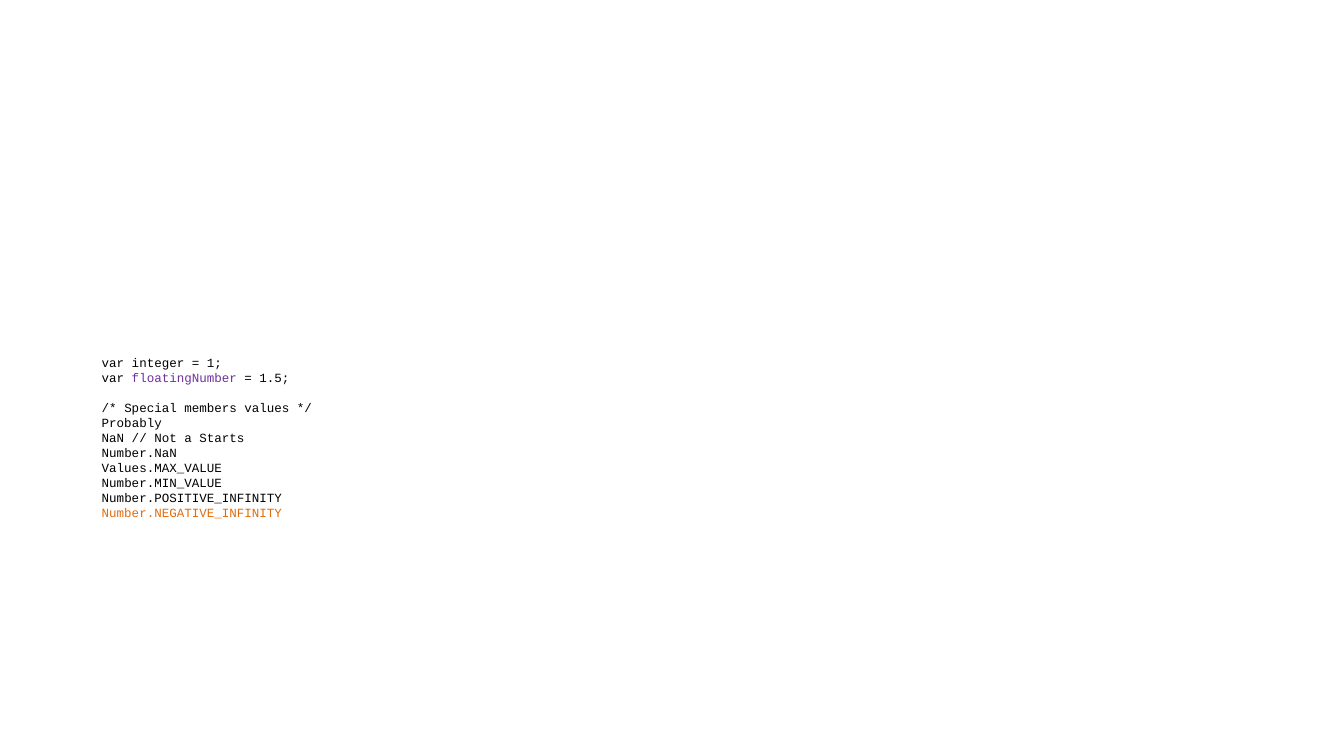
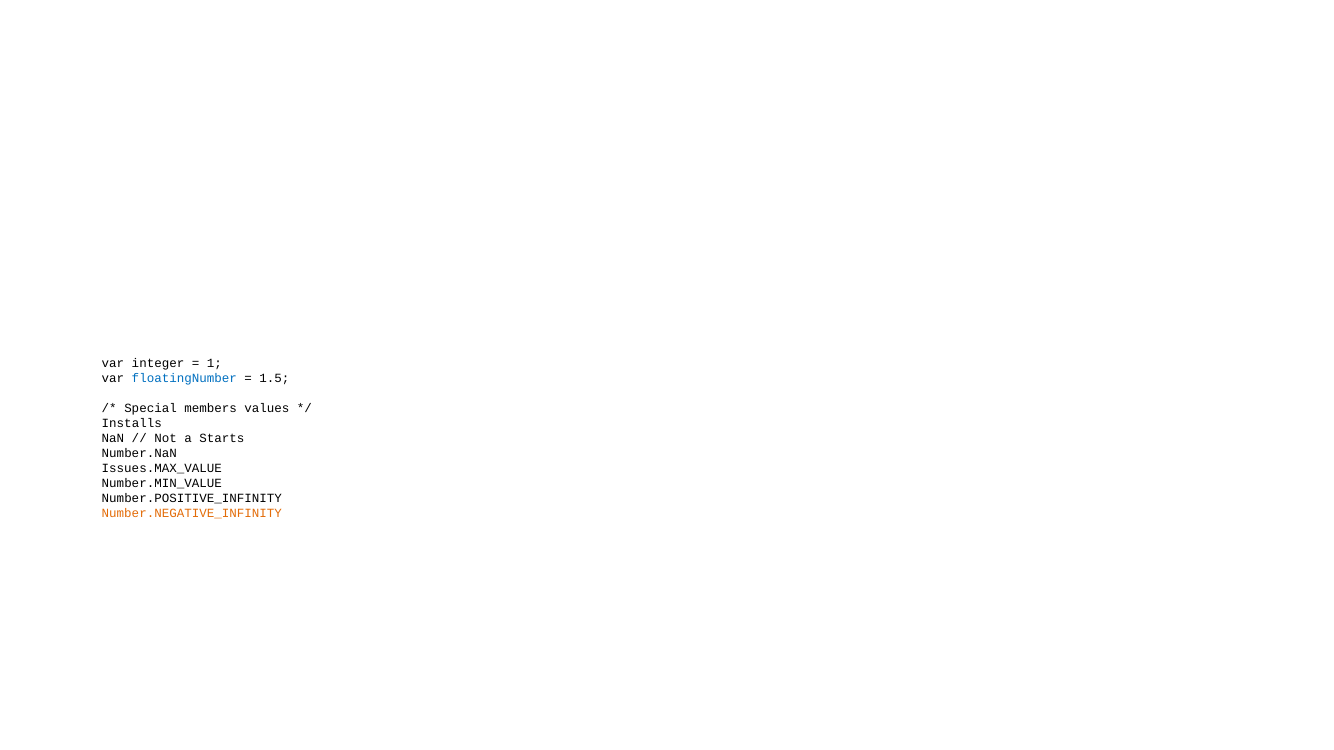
floatingNumber colour: purple -> blue (184, 378)
Probably: Probably -> Installs (132, 424)
Values.MAX_VALUE: Values.MAX_VALUE -> Issues.MAX_VALUE (162, 469)
